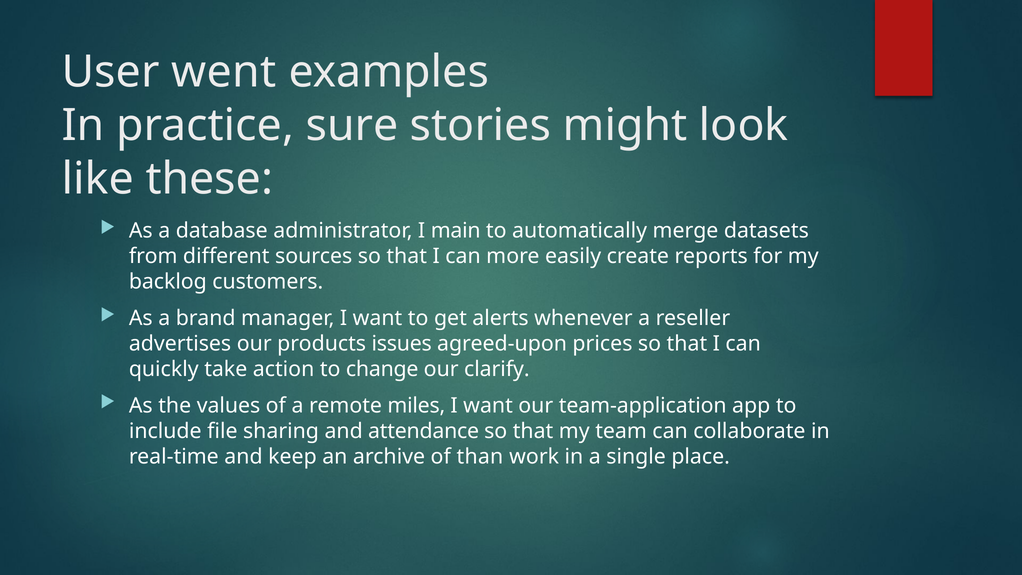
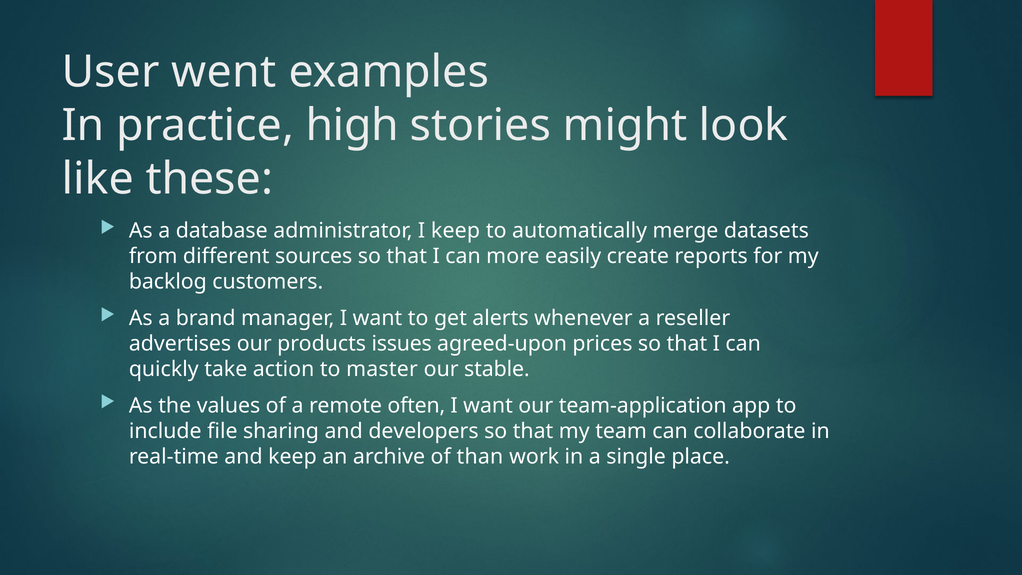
sure: sure -> high (352, 125)
I main: main -> keep (456, 231)
change: change -> master (382, 369)
clarify: clarify -> stable (497, 369)
miles: miles -> often (416, 405)
attendance: attendance -> developers (424, 431)
